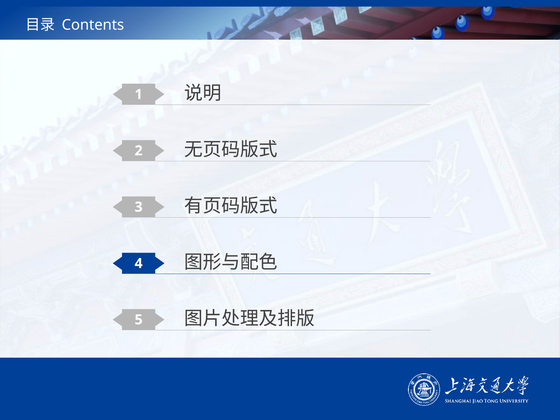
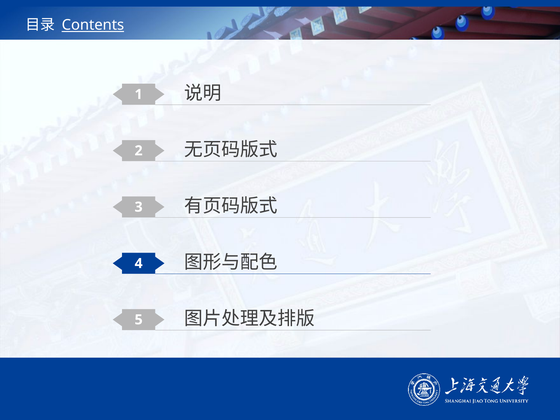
Contents underline: none -> present (93, 25)
